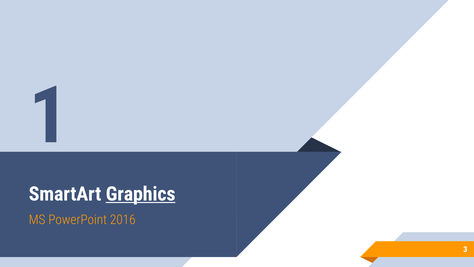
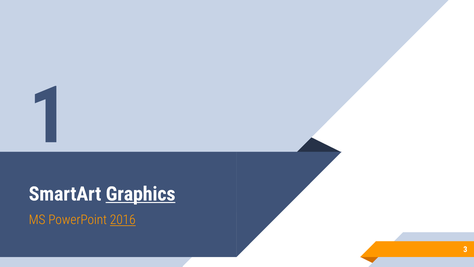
2016 underline: none -> present (123, 220)
